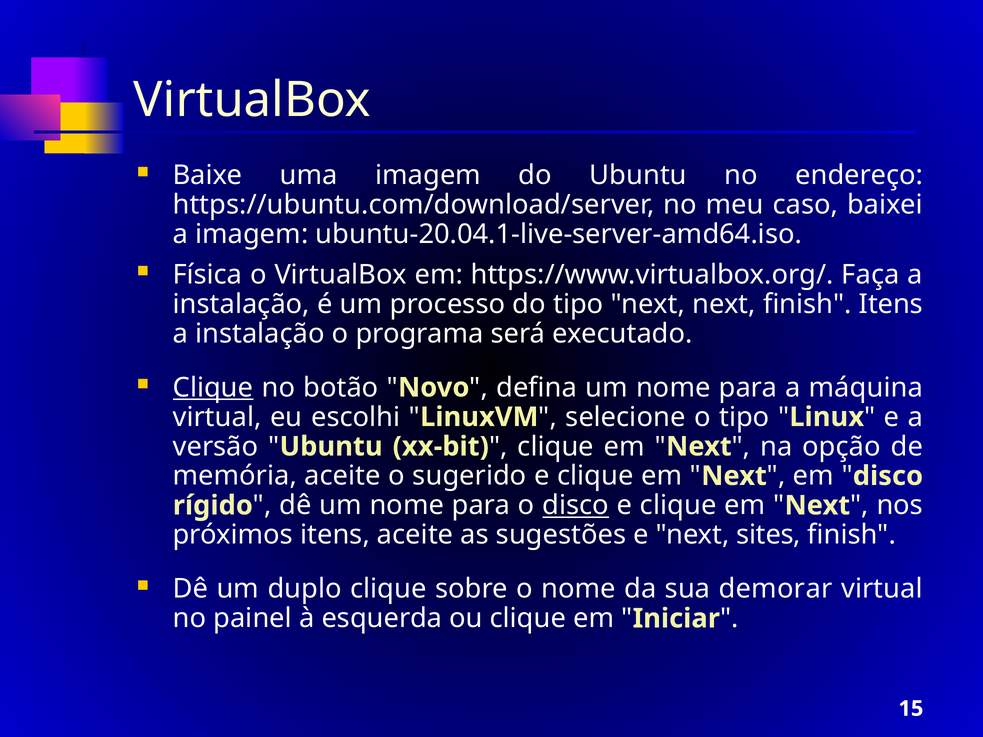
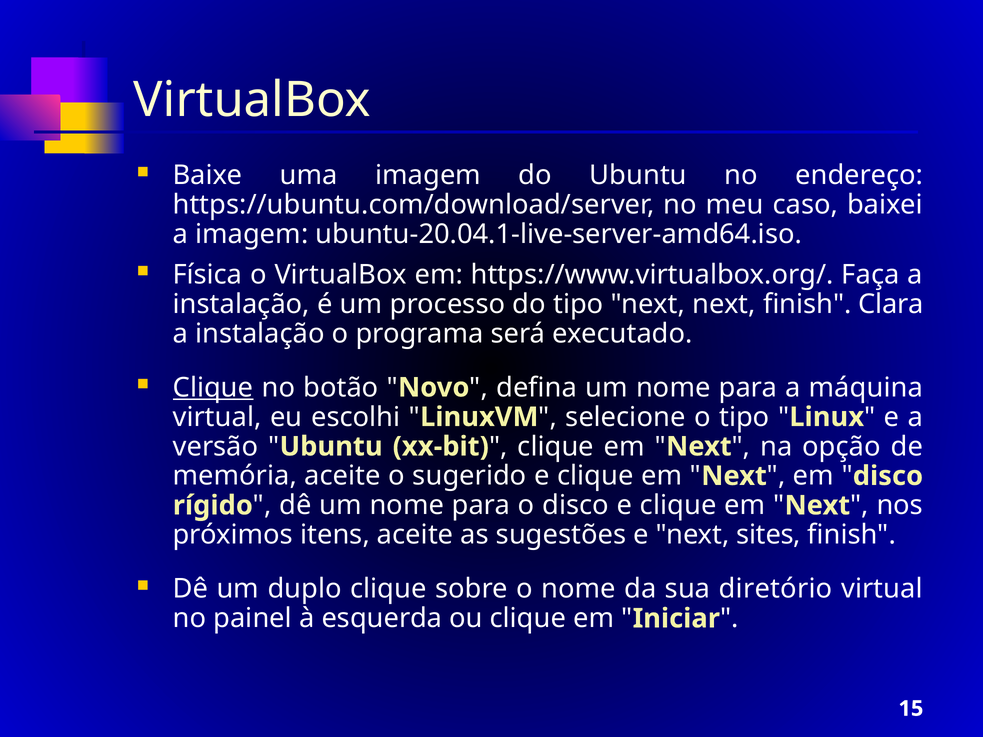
finish Itens: Itens -> Clara (891, 304)
disco underline: present -> none (576, 506)
demorar: demorar -> diretório (776, 589)
